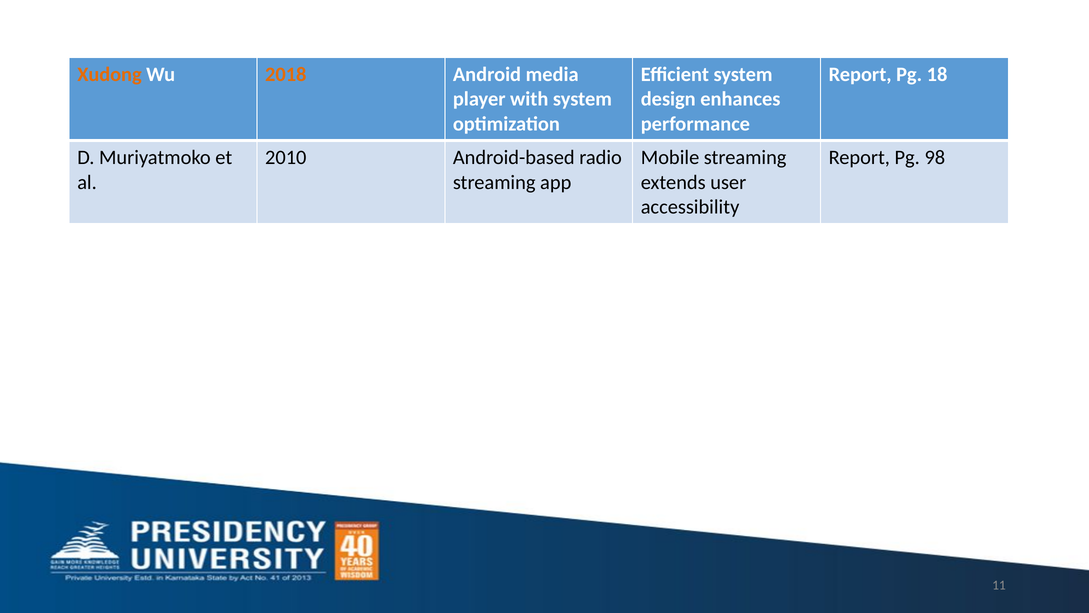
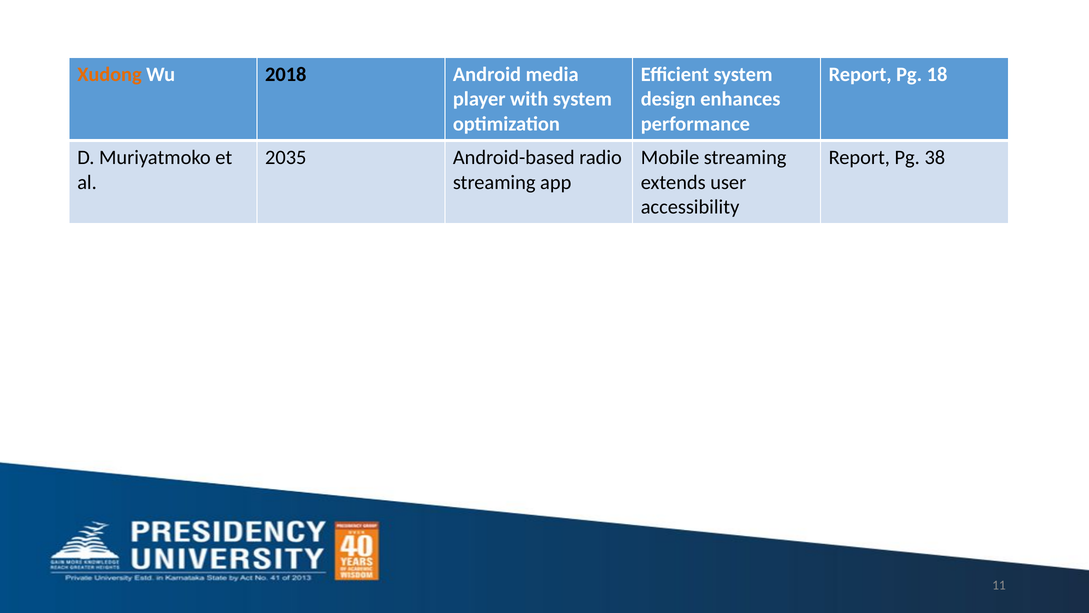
2018 colour: orange -> black (286, 74)
2010: 2010 -> 2035 (286, 157)
98: 98 -> 38 (935, 157)
